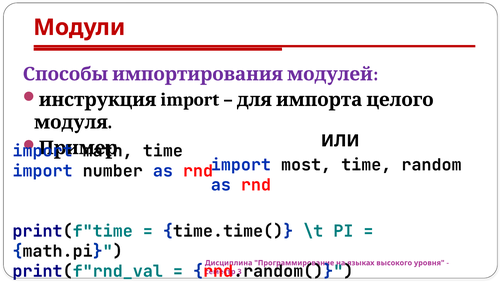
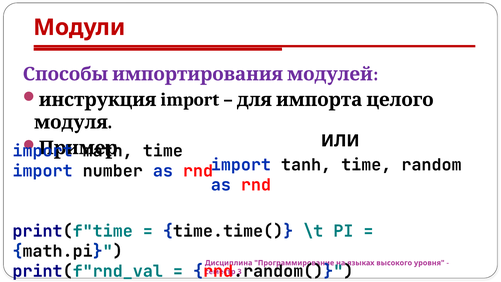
most: most -> tanh (306, 165)
